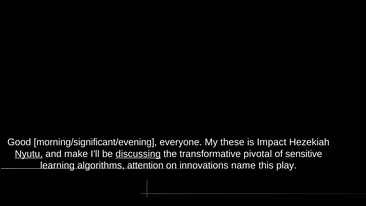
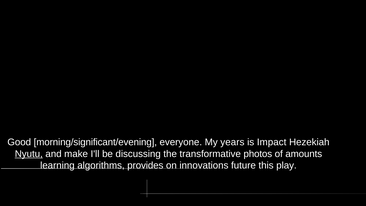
these: these -> years (232, 142)
discussing underline: present -> none (138, 154)
pivotal: pivotal -> photos (258, 154)
sensitive: sensitive -> amounts (304, 154)
attention: attention -> provides (145, 165)
name: name -> future (243, 165)
